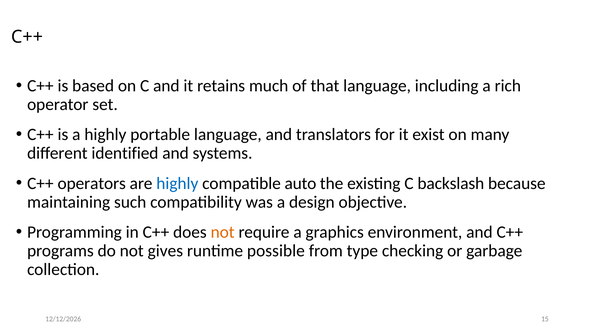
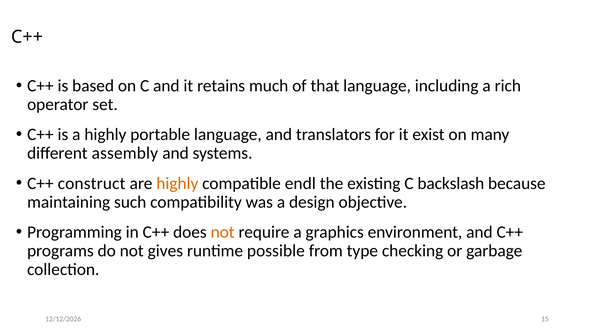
identified: identified -> assembly (125, 153)
operators: operators -> construct (92, 183)
highly colour: blue -> orange (177, 183)
auto: auto -> endl (300, 183)
